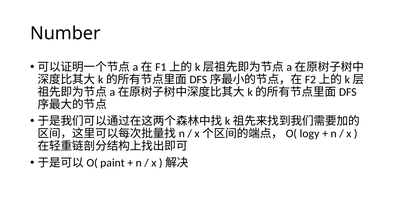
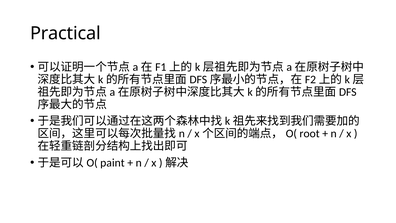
Number: Number -> Practical (65, 33)
logy: logy -> root (310, 133)
